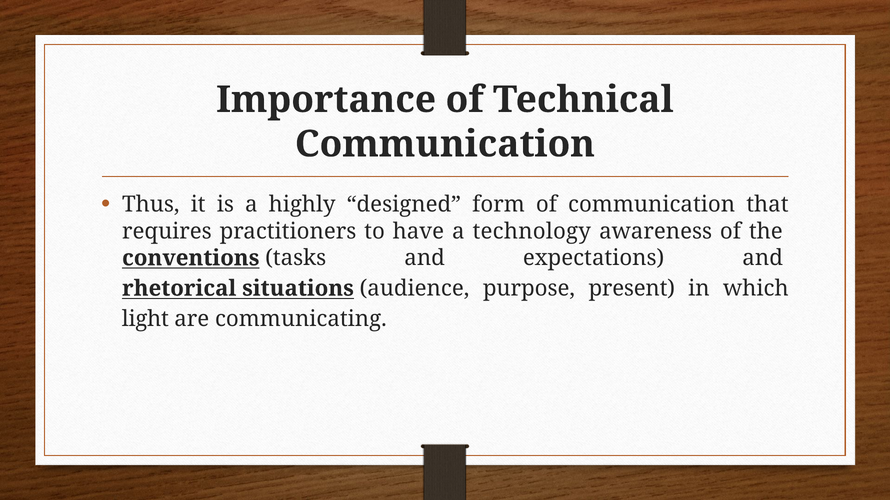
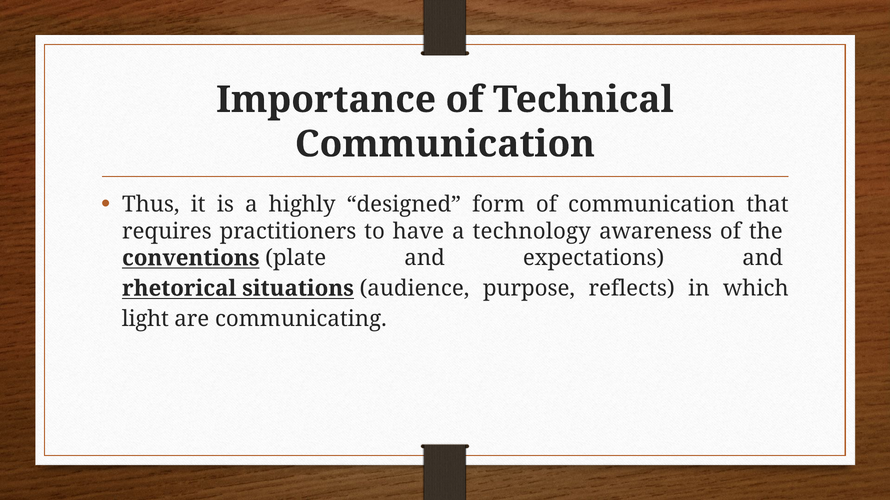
tasks: tasks -> plate (296, 258)
present: present -> reflects (632, 289)
